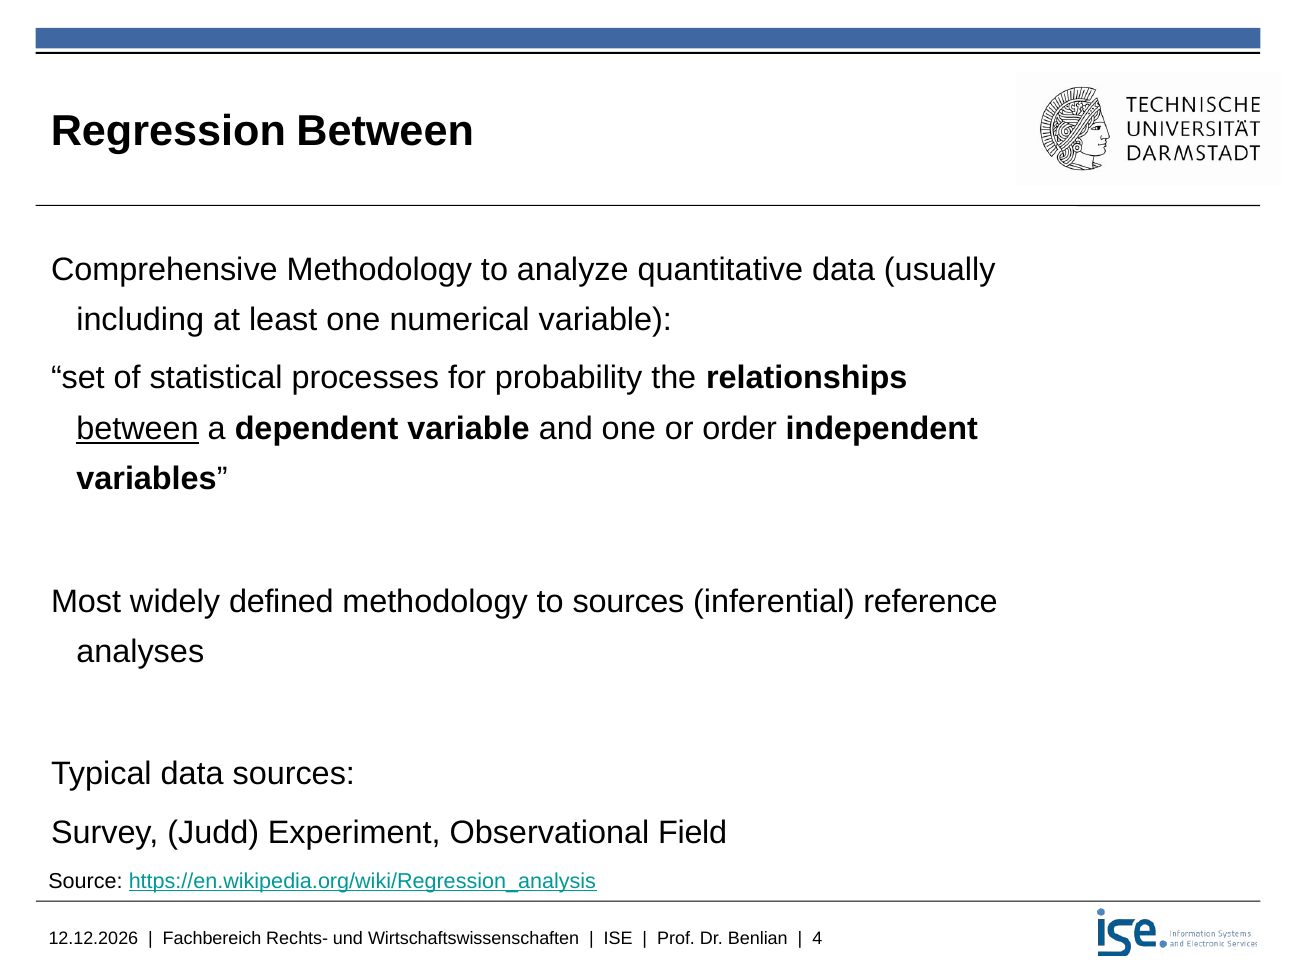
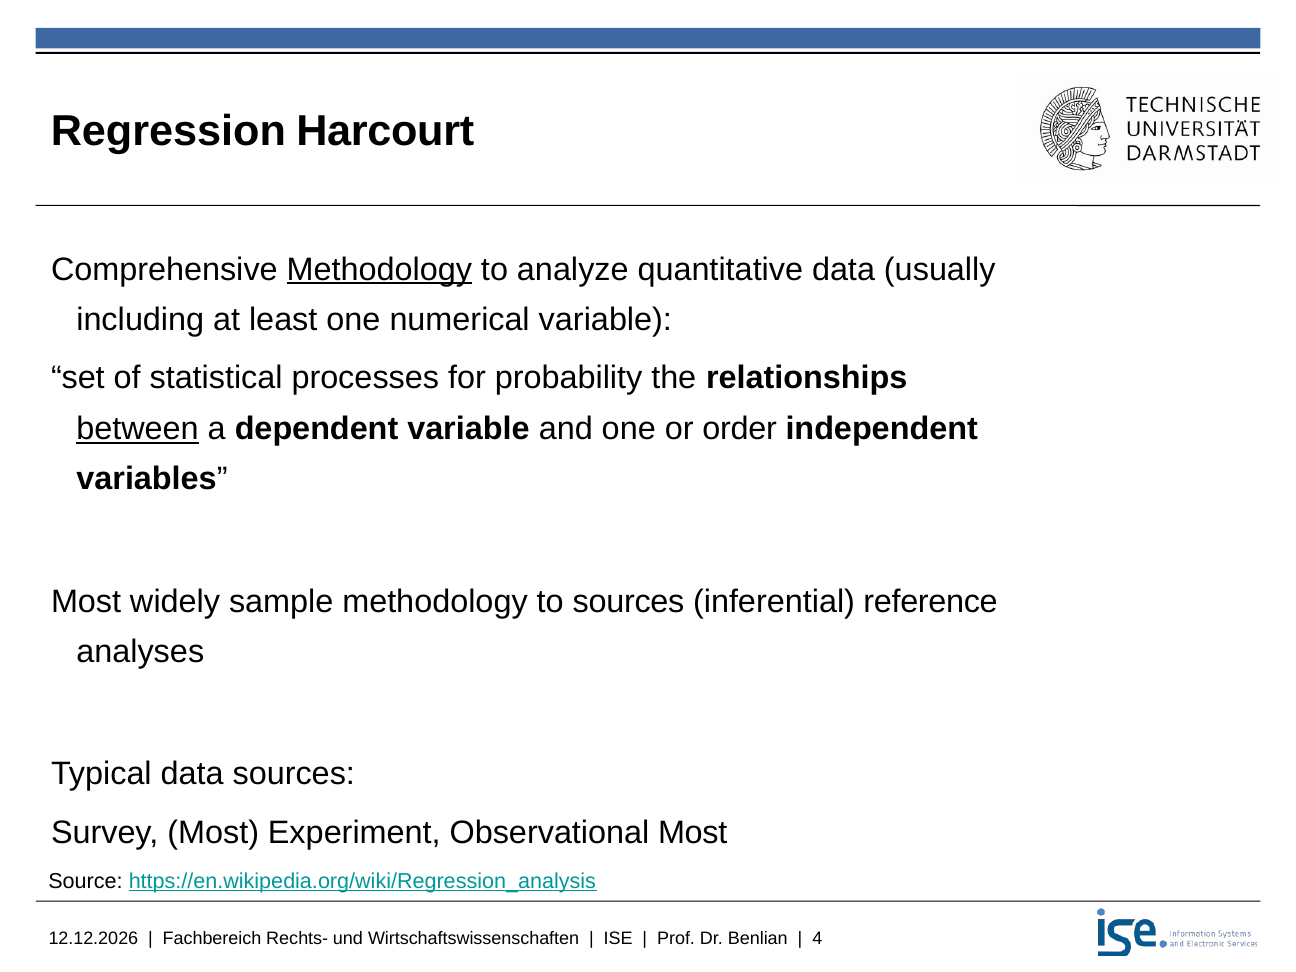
Regression Between: Between -> Harcourt (385, 132)
Methodology underline: none -> present (379, 269)
defined: defined -> sample (281, 601)
Survey Judd: Judd -> Most (213, 832)
Observational Field: Field -> Most (693, 832)
